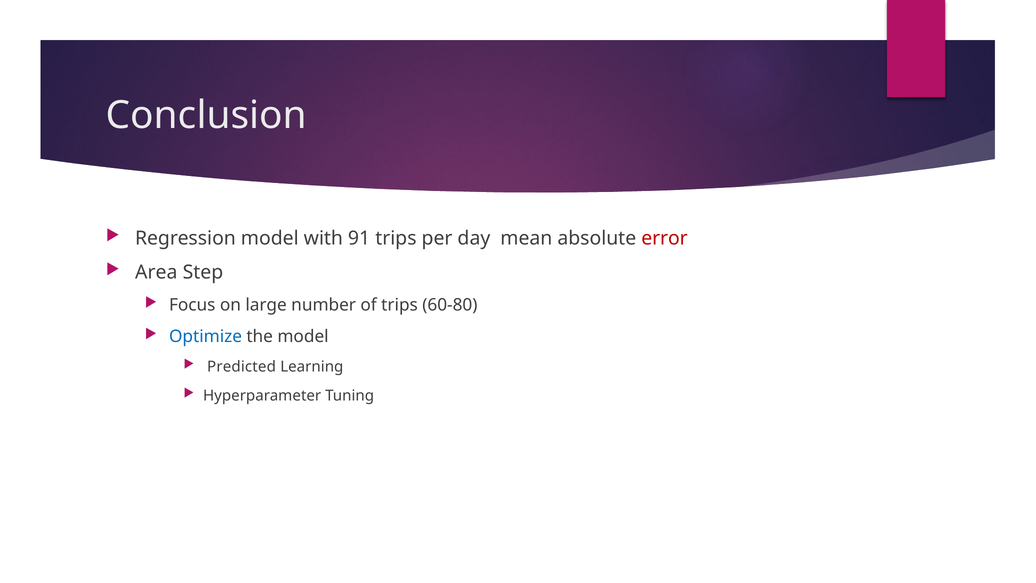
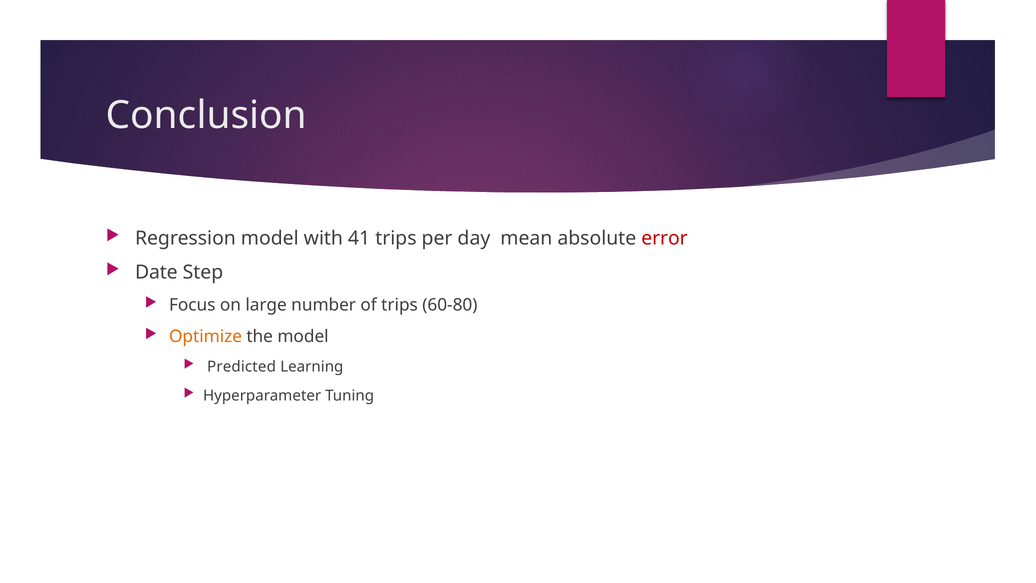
91: 91 -> 41 (359, 238)
Area: Area -> Date (156, 272)
Optimize colour: blue -> orange (206, 336)
